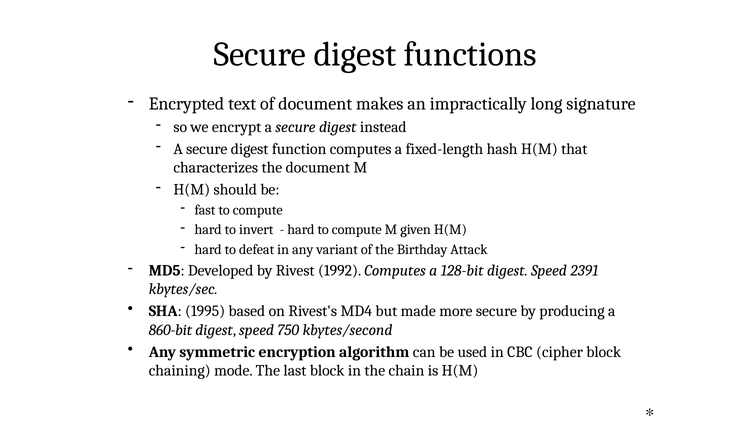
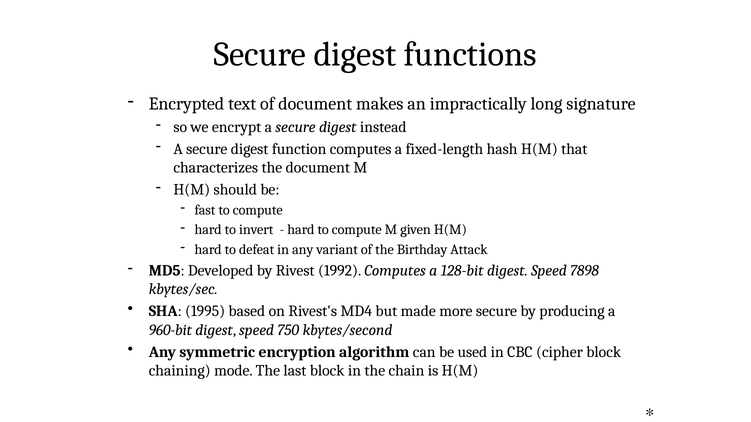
2391: 2391 -> 7898 (585, 271)
860-bit: 860-bit -> 960-bit (170, 330)
